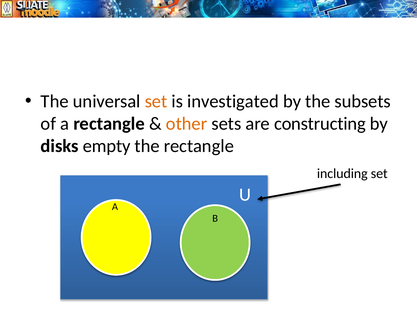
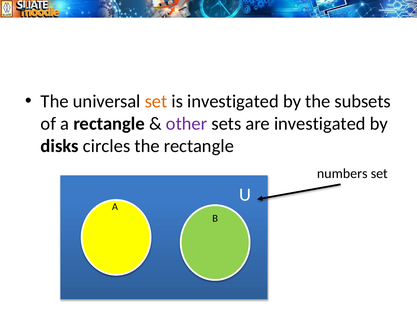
other colour: orange -> purple (187, 124)
are constructing: constructing -> investigated (320, 124)
empty: empty -> circles (107, 146)
including: including -> numbers (342, 173)
